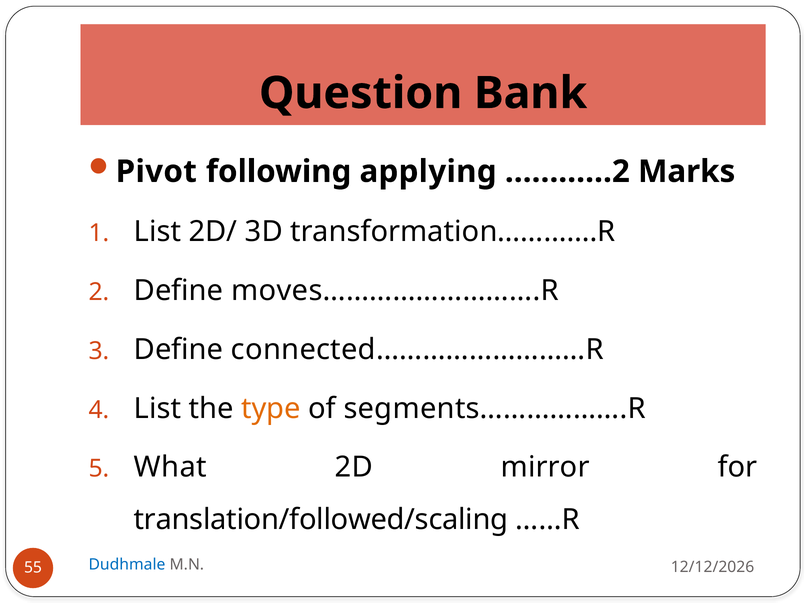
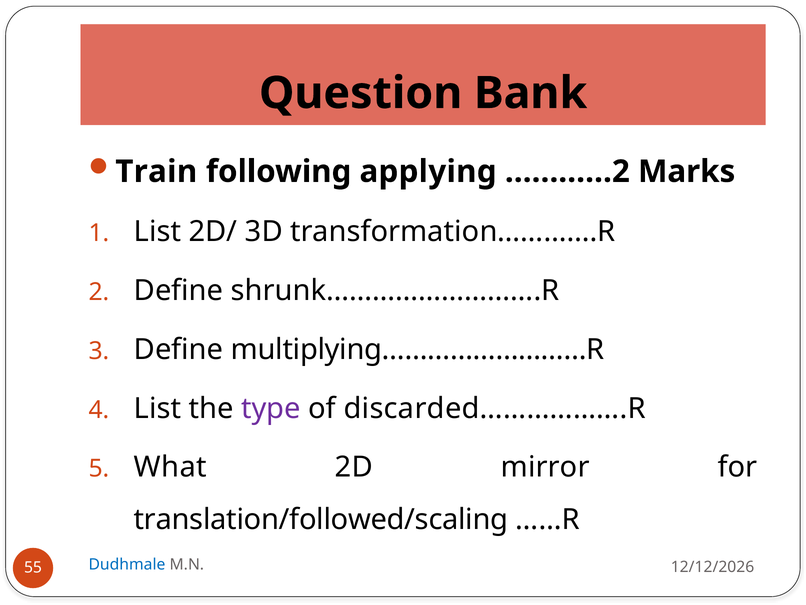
Pivot: Pivot -> Train (156, 171)
moves……………………….R: moves……………………….R -> shrunk……………………….R (395, 290)
connected………………………R: connected………………………R -> multiplying………………………R (418, 349)
type colour: orange -> purple (271, 408)
segments……………….R: segments……………….R -> discarded……………….R (495, 408)
